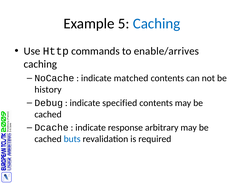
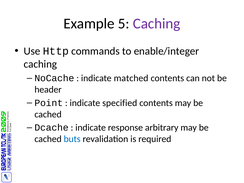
Caching colour: blue -> purple (157, 24)
enable/arrives: enable/arrives -> enable/integer (166, 51)
history: history -> header (48, 90)
Debug: Debug -> Point (49, 103)
